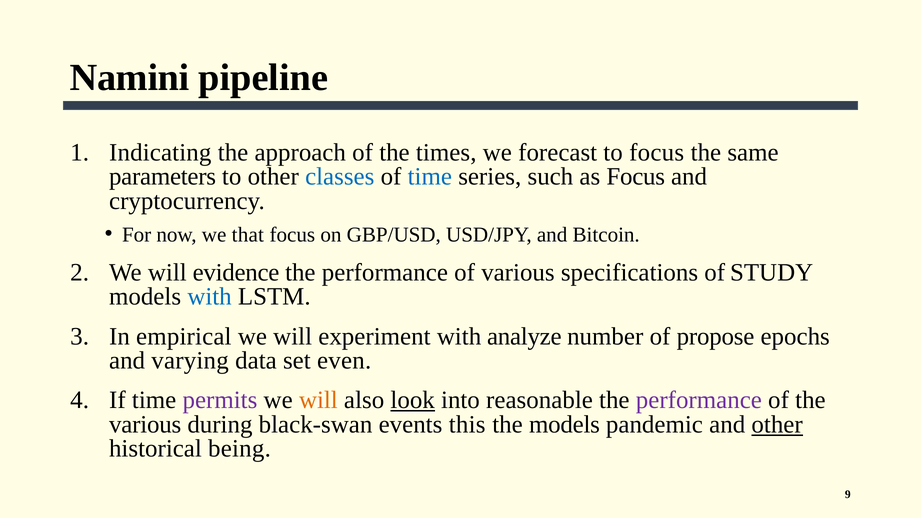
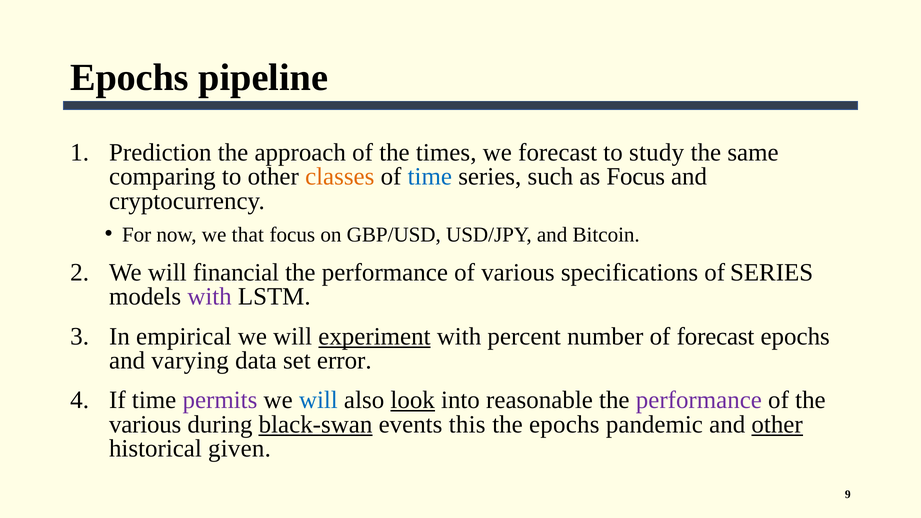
Namini: Namini -> Epochs (129, 77)
Indicating: Indicating -> Prediction (160, 153)
to focus: focus -> study (657, 153)
parameters: parameters -> comparing (162, 177)
classes colour: blue -> orange (340, 177)
evidence: evidence -> financial (236, 272)
of STUDY: STUDY -> SERIES (772, 272)
with colour: blue -> purple (210, 297)
experiment underline: none -> present (374, 336)
analyze: analyze -> percent (524, 336)
of propose: propose -> forecast (716, 336)
even: even -> error (344, 361)
will colour: orange -> blue (318, 400)
black-swan underline: none -> present (316, 425)
the models: models -> epochs (564, 425)
being: being -> given (239, 449)
